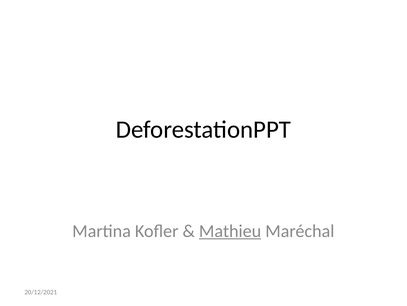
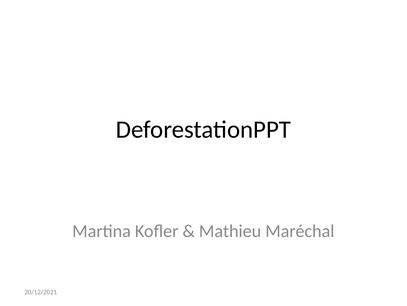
Mathieu underline: present -> none (230, 231)
